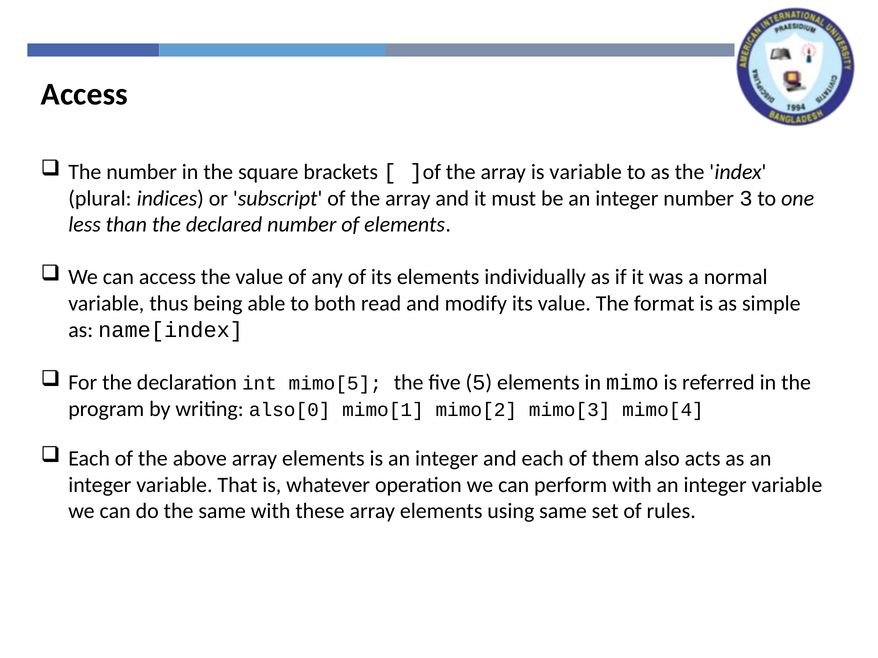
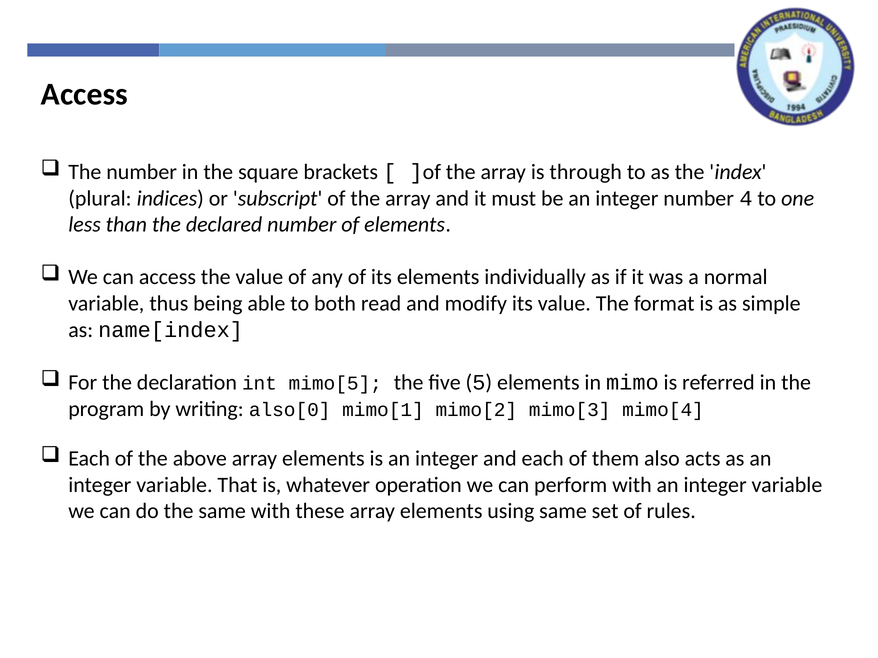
is variable: variable -> through (586, 172)
3: 3 -> 4 (746, 198)
